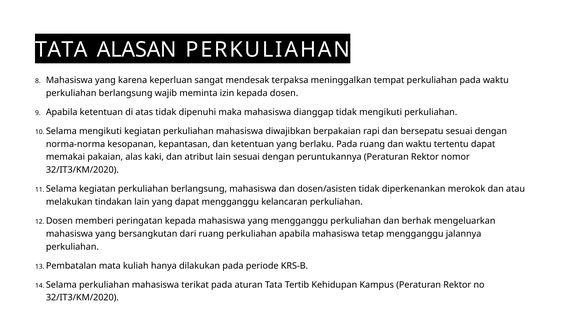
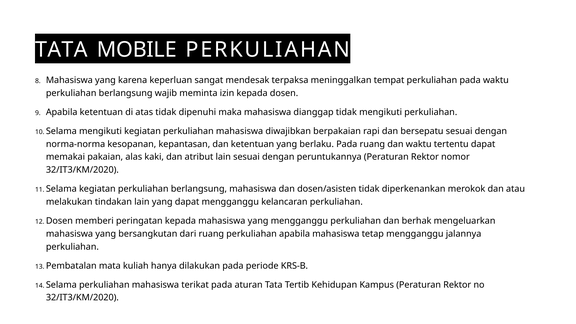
ALASAN: ALASAN -> MOBILE (137, 50)
